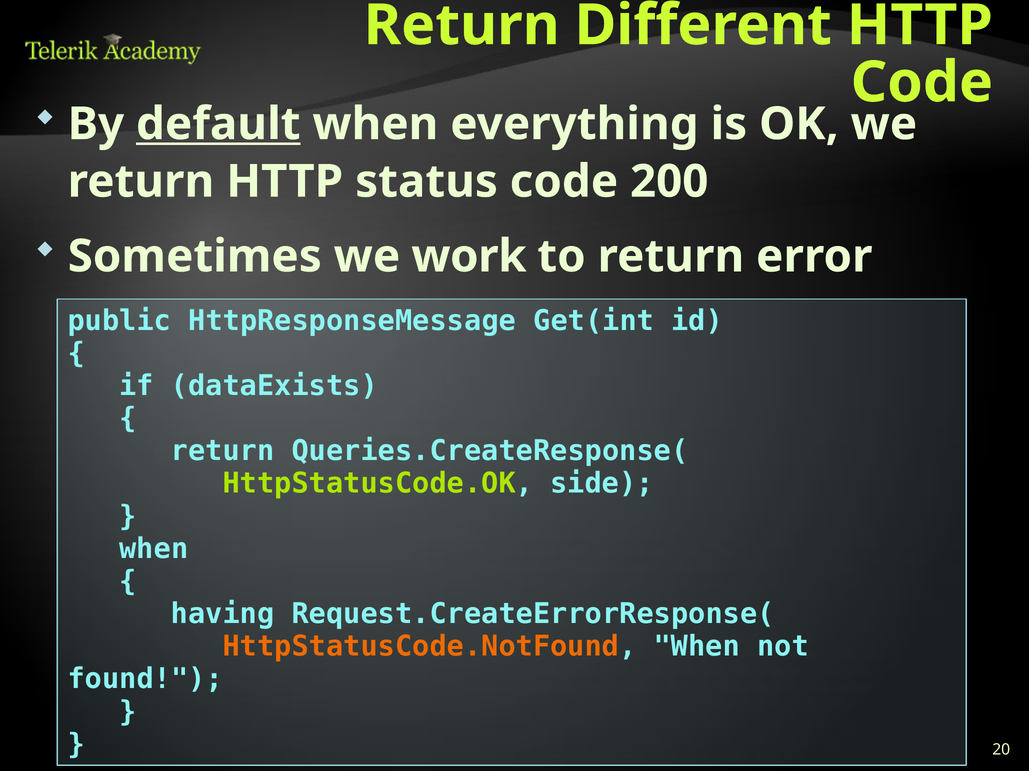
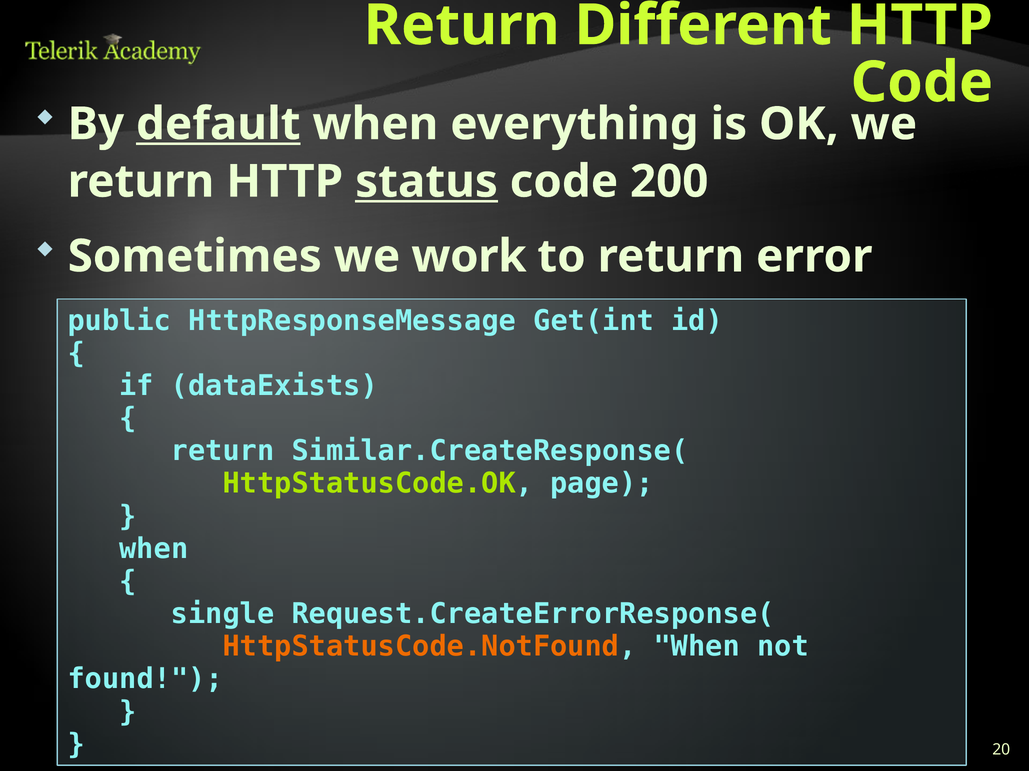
status underline: none -> present (427, 182)
Queries.CreateResponse(: Queries.CreateResponse( -> Similar.CreateResponse( (490, 451)
side: side -> page (602, 484)
having: having -> single (223, 614)
